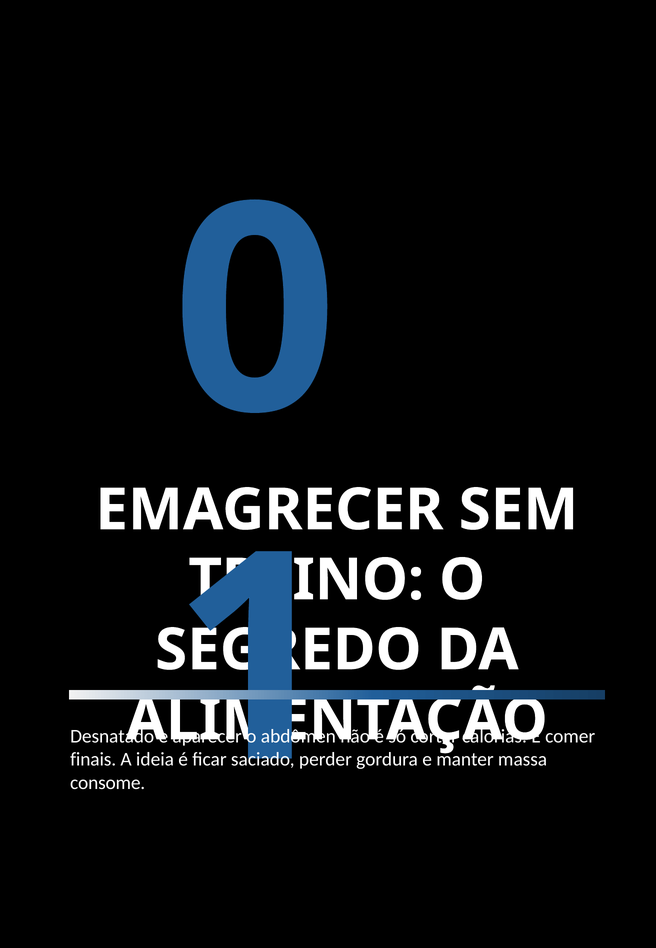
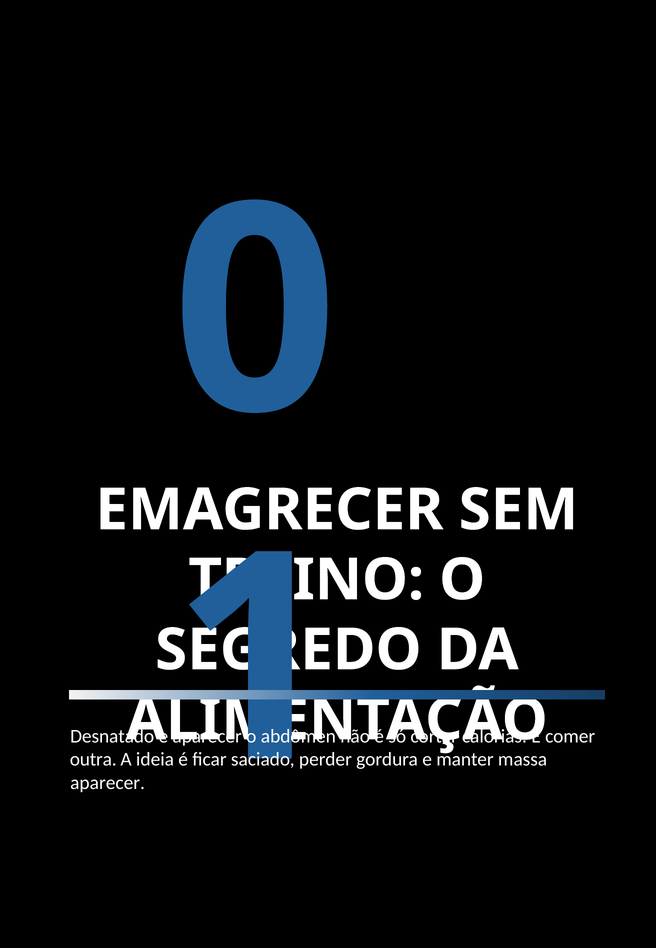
finais: finais -> outra (93, 759)
consome: consome -> aparecer (108, 783)
